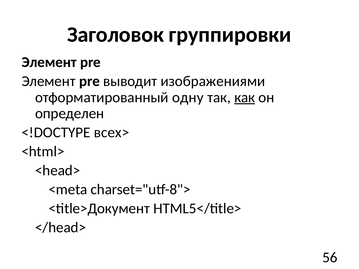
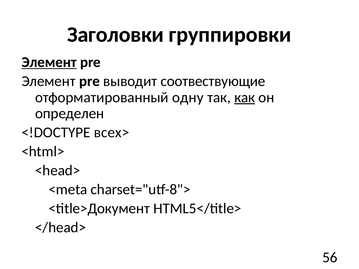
Заголовок: Заголовок -> Заголовки (116, 35)
Элемент underline: none -> present (49, 62)
изображениями: изображениями -> соотвествующие (213, 81)
